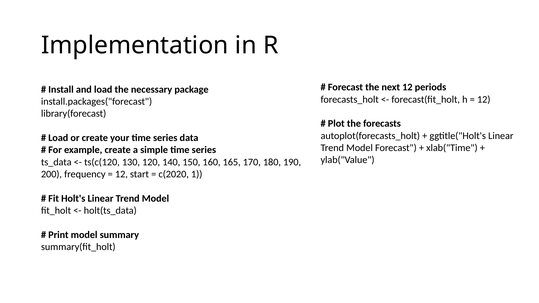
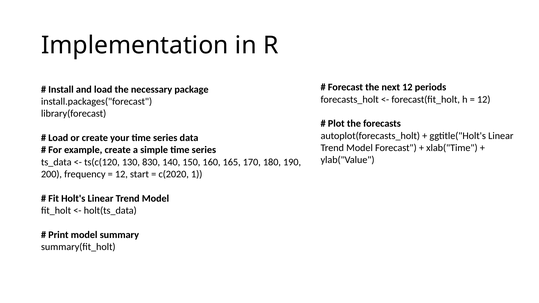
120: 120 -> 830 (151, 162)
